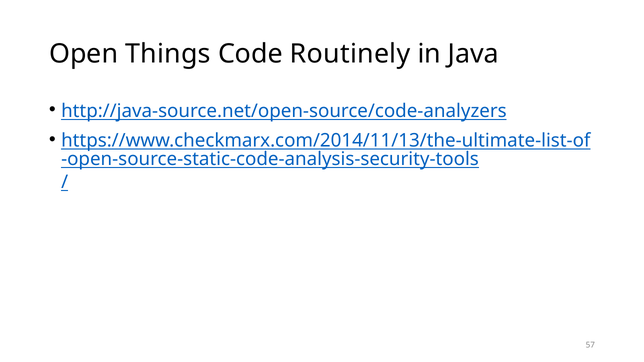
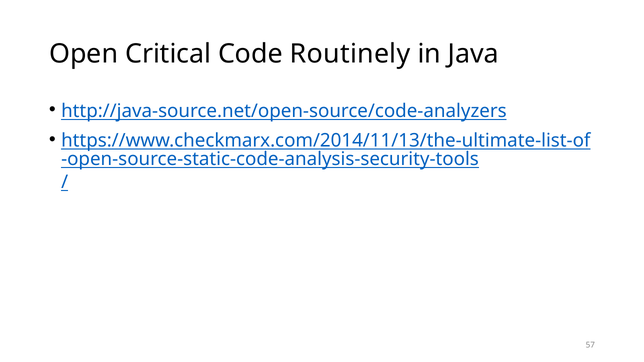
Things: Things -> Critical (168, 54)
